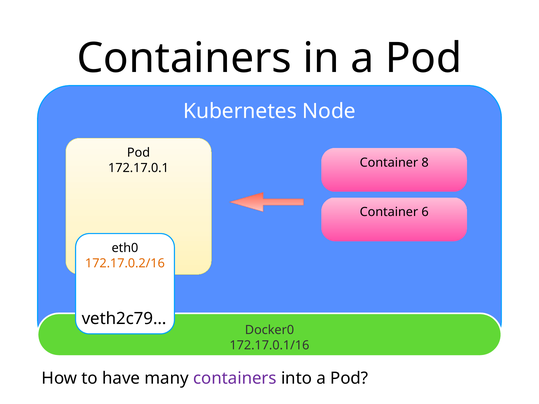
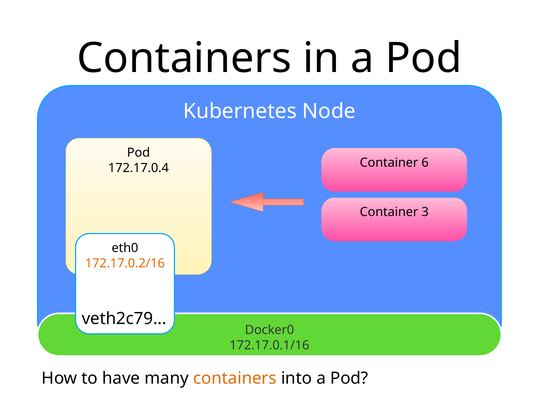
8: 8 -> 6 (425, 163)
172.17.0.1: 172.17.0.1 -> 172.17.0.4 (139, 168)
6: 6 -> 3 (425, 212)
containers colour: purple -> orange (235, 378)
